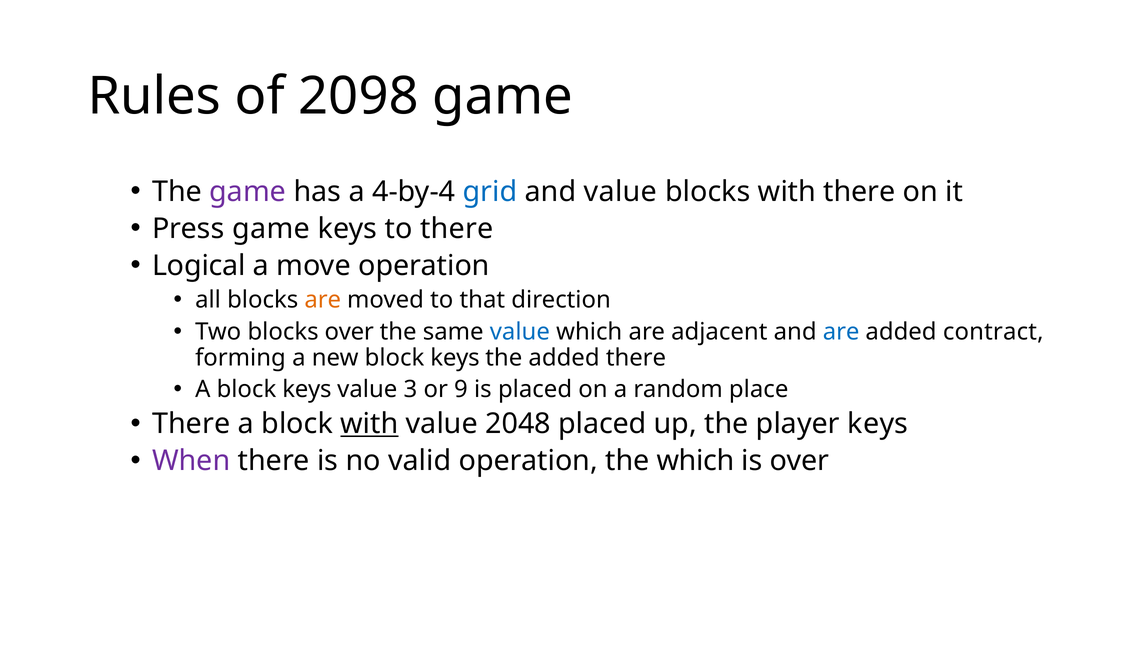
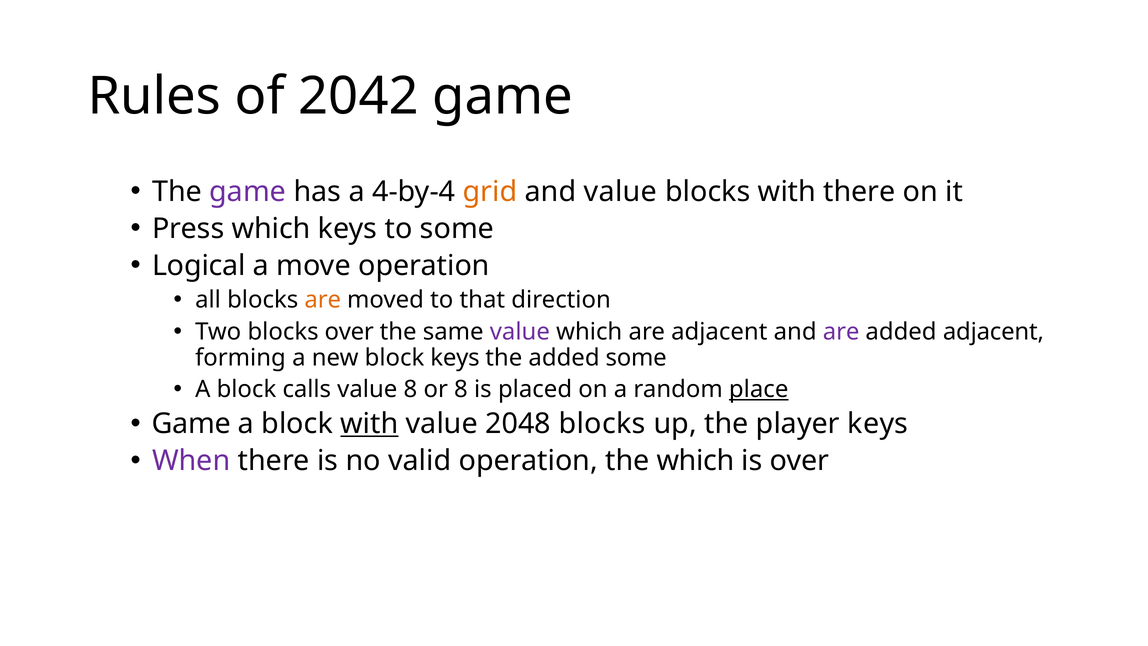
2098: 2098 -> 2042 (359, 96)
grid colour: blue -> orange (490, 192)
Press game: game -> which (271, 228)
to there: there -> some (457, 228)
value colour: blue -> purple (520, 332)
are colour: blue -> purple (841, 332)
added contract: contract -> adjacent (993, 332)
added there: there -> some (636, 358)
A block keys: keys -> calls (307, 389)
value 3: 3 -> 8 (410, 389)
or 9: 9 -> 8 (461, 389)
place underline: none -> present (759, 389)
There: There -> Game (191, 424)
2048 placed: placed -> blocks (602, 424)
